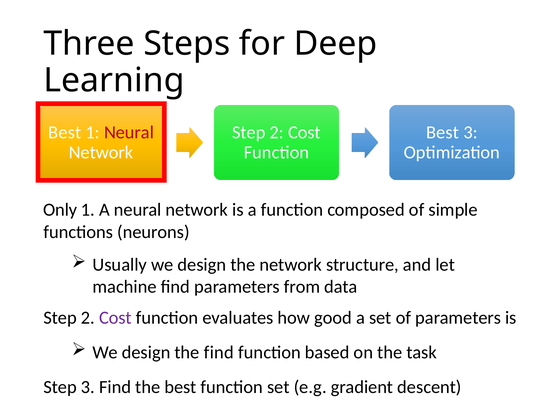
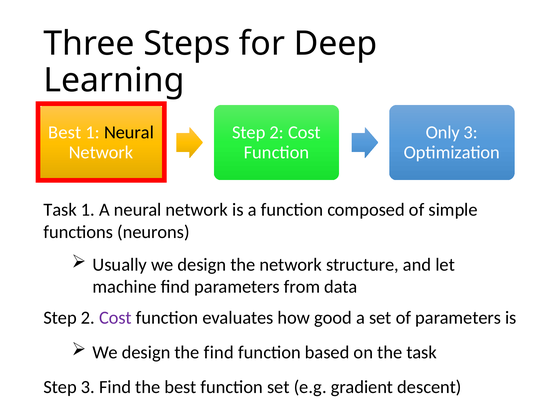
Neural colour: red -> black (129, 132)
Best: Best -> Only (443, 132)
Only: Only -> Task (60, 210)
